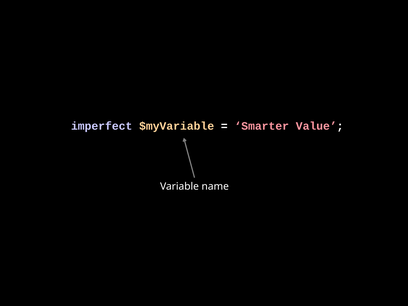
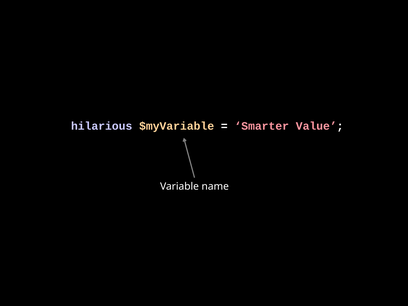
imperfect: imperfect -> hilarious (102, 126)
